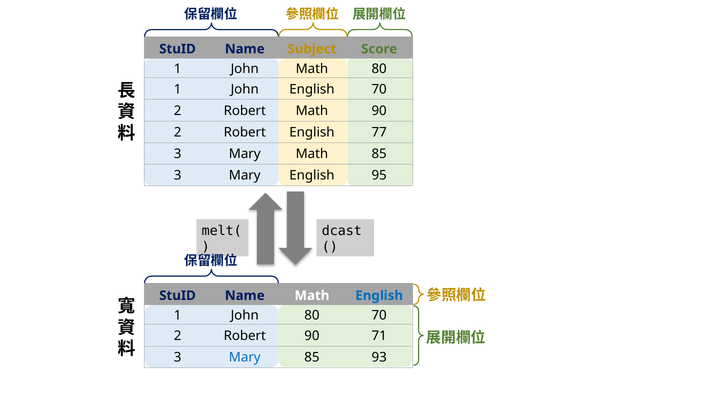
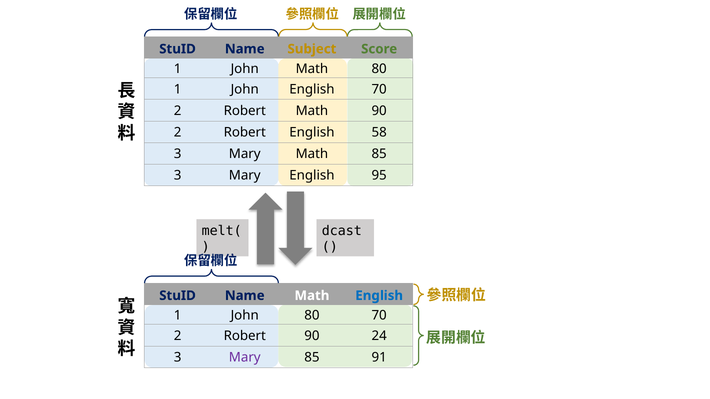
77: 77 -> 58 (379, 133)
71: 71 -> 24 (379, 336)
Mary colour: blue -> purple (245, 358)
93: 93 -> 91 (379, 358)
